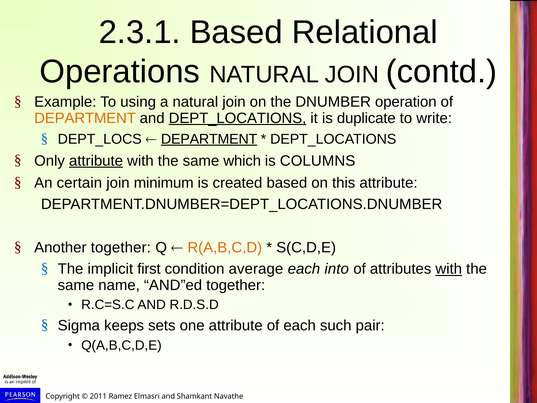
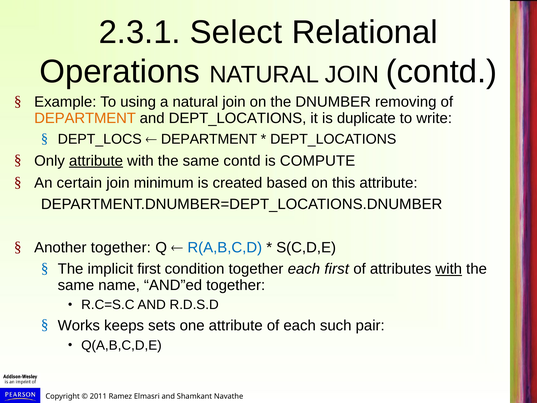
2.3.1 Based: Based -> Select (236, 32)
operation: operation -> removing (406, 102)
DEPT_LOCATIONS underline: present -> none (238, 118)
DEPARTMENT underline: present -> none (209, 139)
same which: which -> contd (242, 161)
COLUMNS: COLUMNS -> COMPUTE (318, 161)
R(A,B,C,D colour: orange -> blue (225, 247)
condition average: average -> together (256, 269)
each into: into -> first (337, 269)
Sigma: Sigma -> Works (79, 325)
